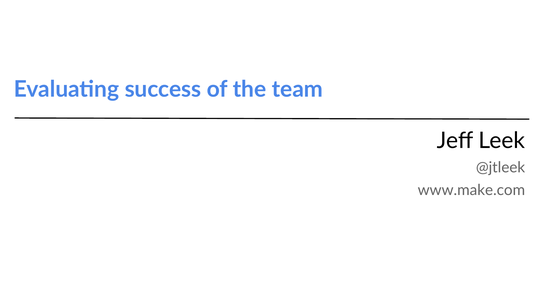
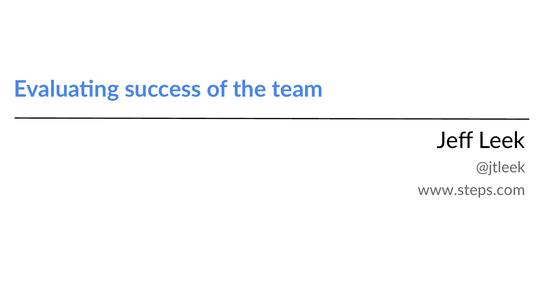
www.make.com: www.make.com -> www.steps.com (471, 190)
